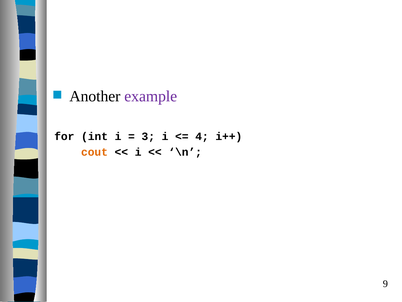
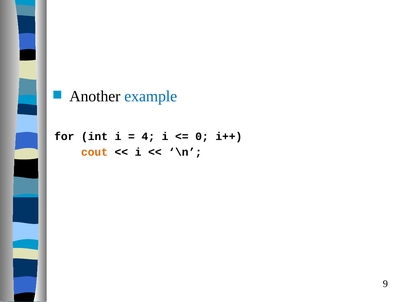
example colour: purple -> blue (151, 96)
3: 3 -> 4 (148, 136)
4: 4 -> 0 (202, 136)
